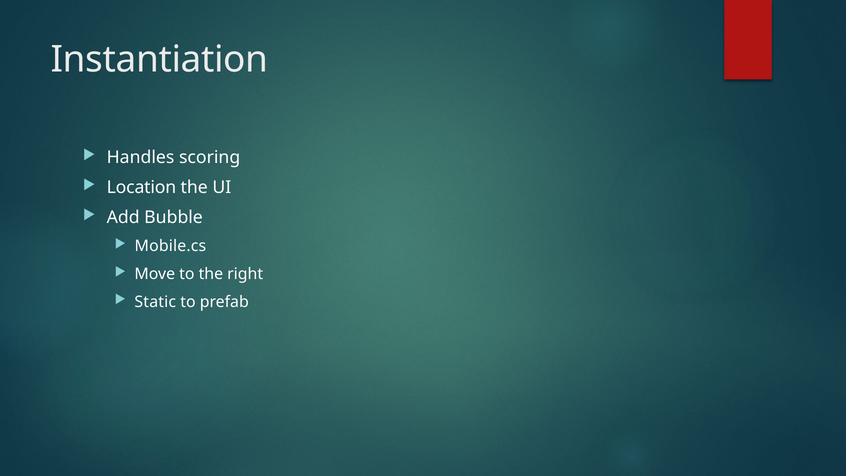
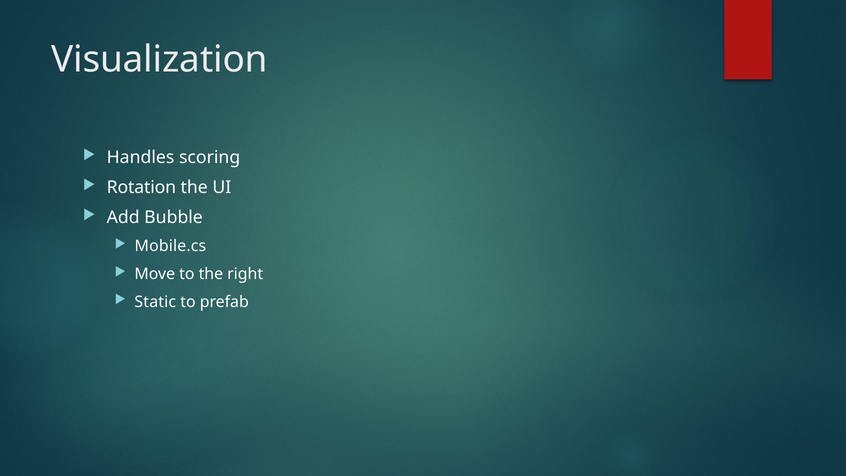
Instantiation: Instantiation -> Visualization (159, 59)
Location: Location -> Rotation (141, 187)
